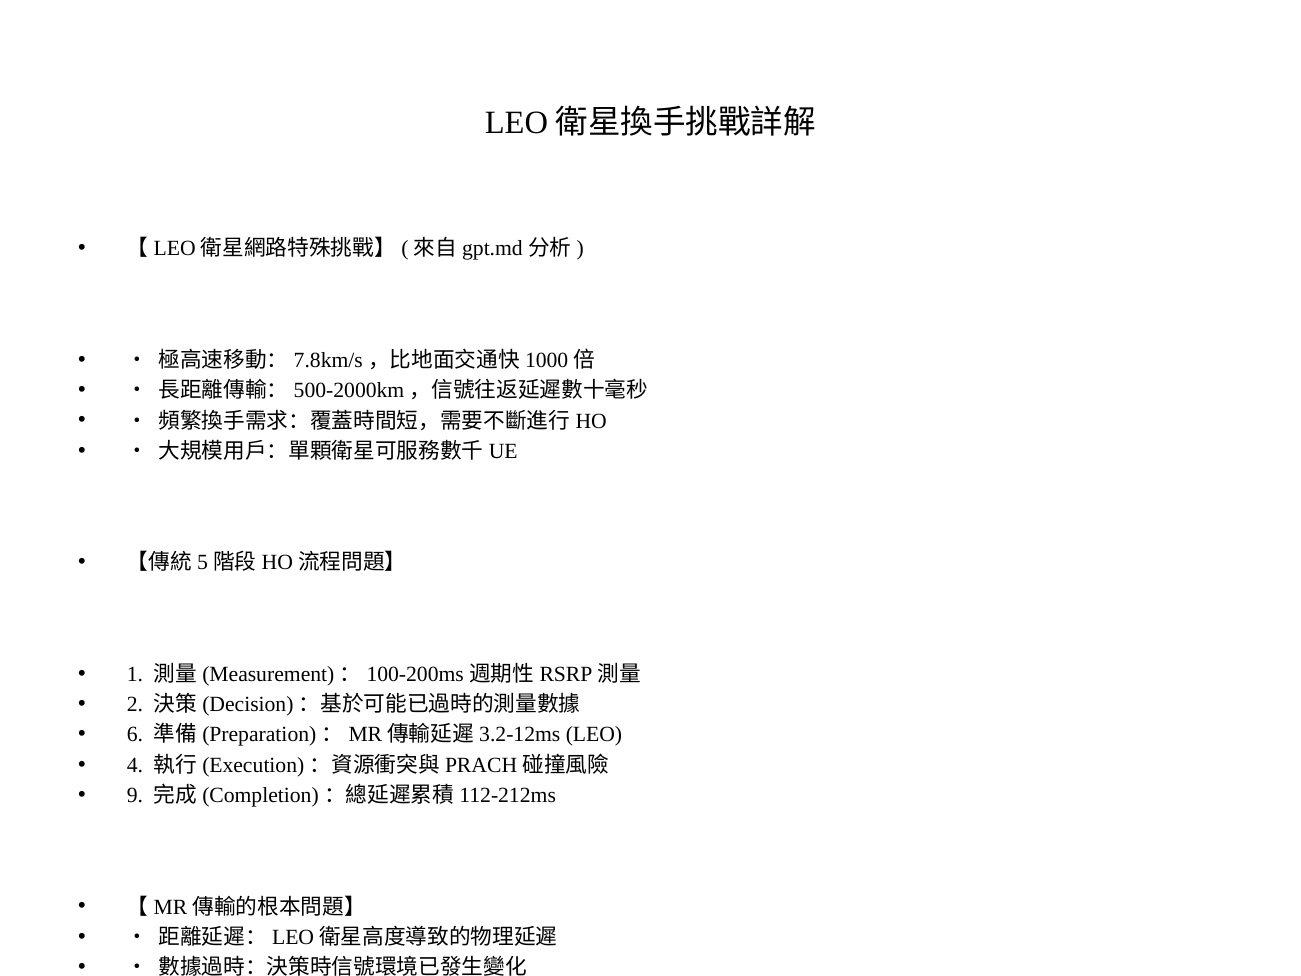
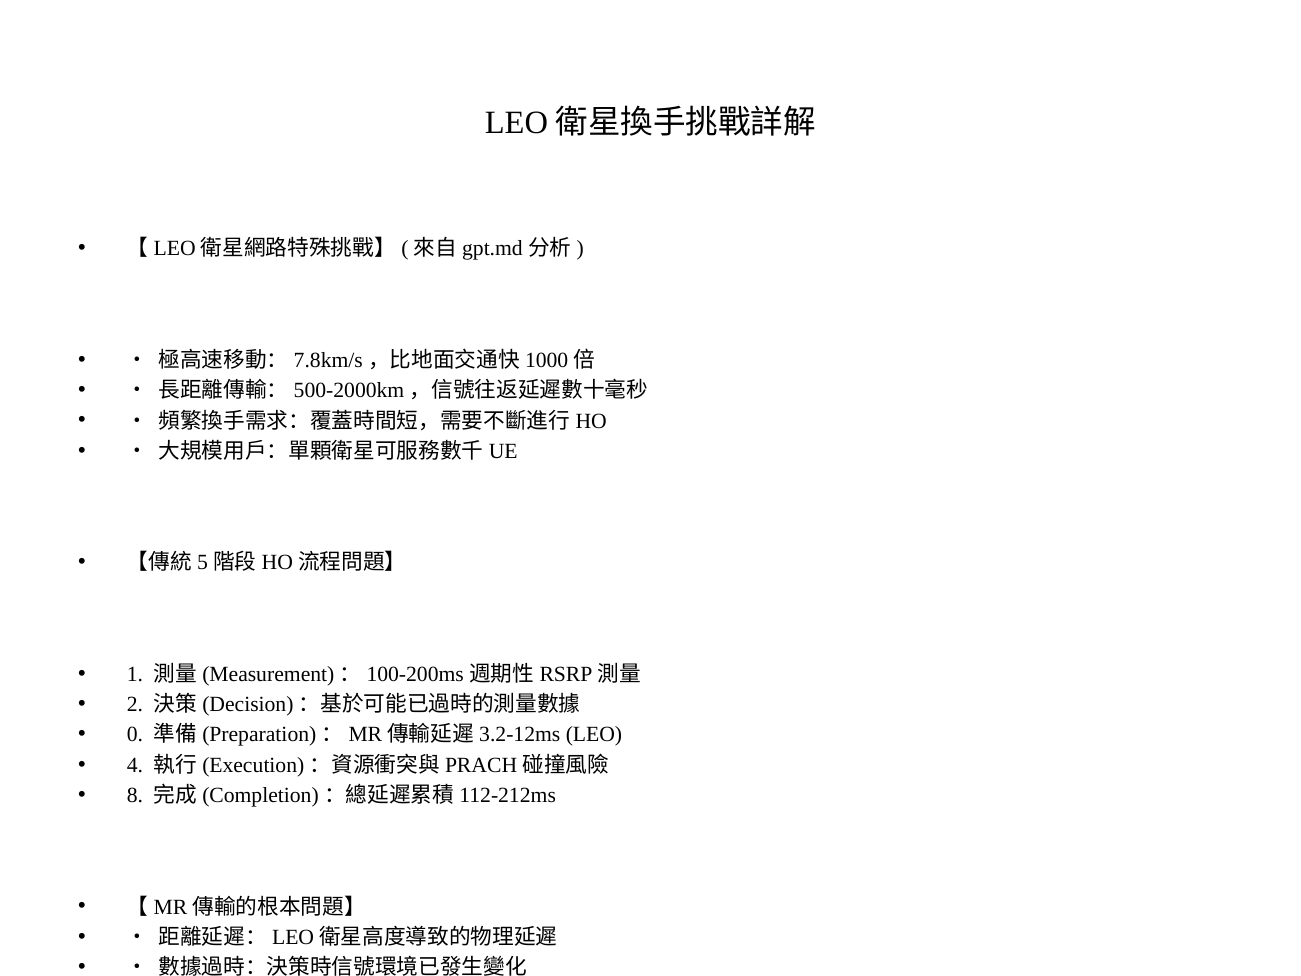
6: 6 -> 0 (135, 735)
9: 9 -> 8 (135, 795)
